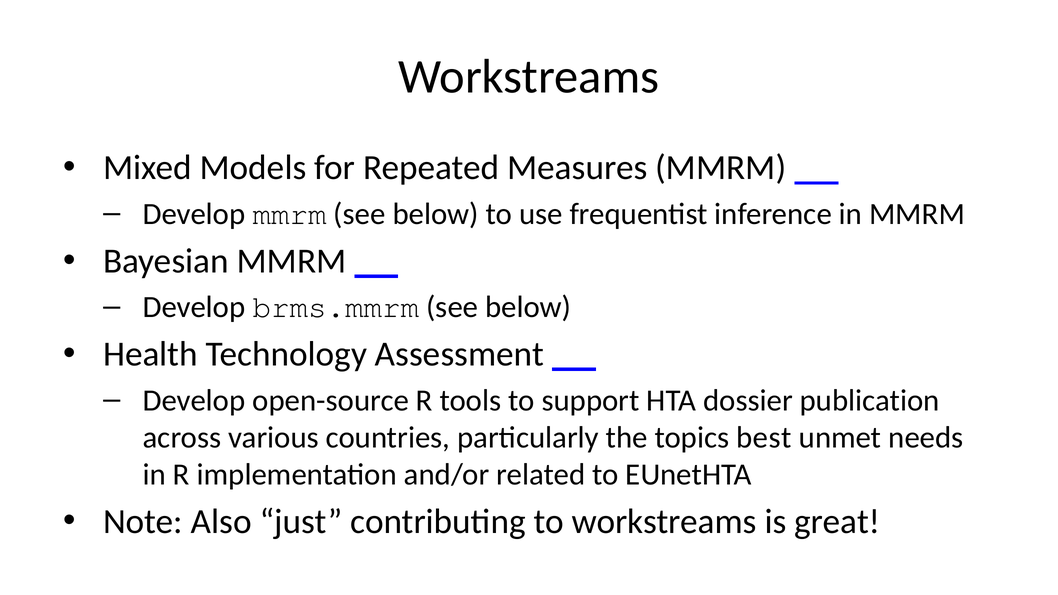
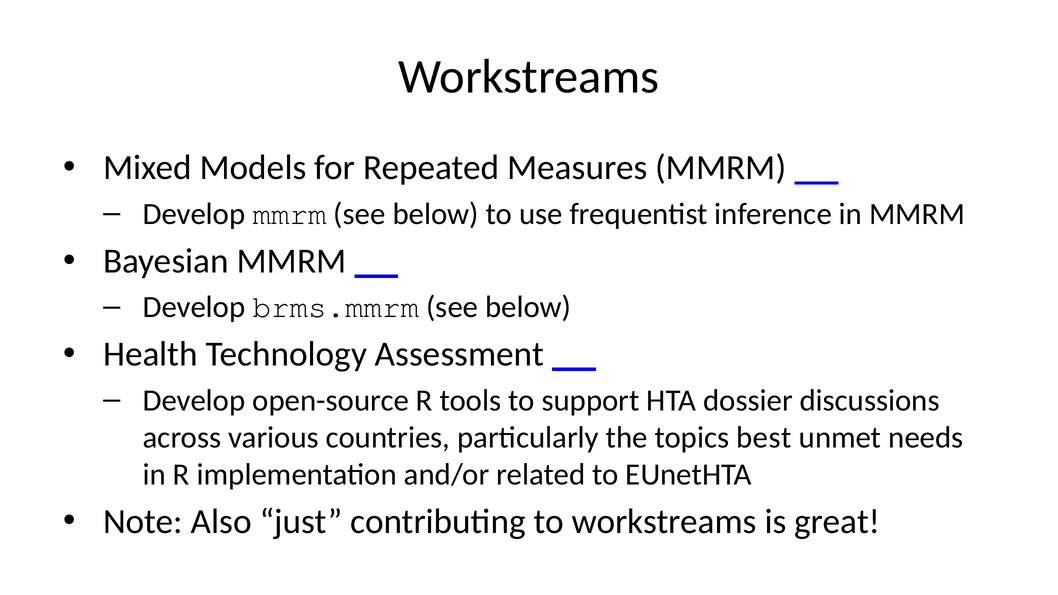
publication: publication -> discussions (870, 401)
